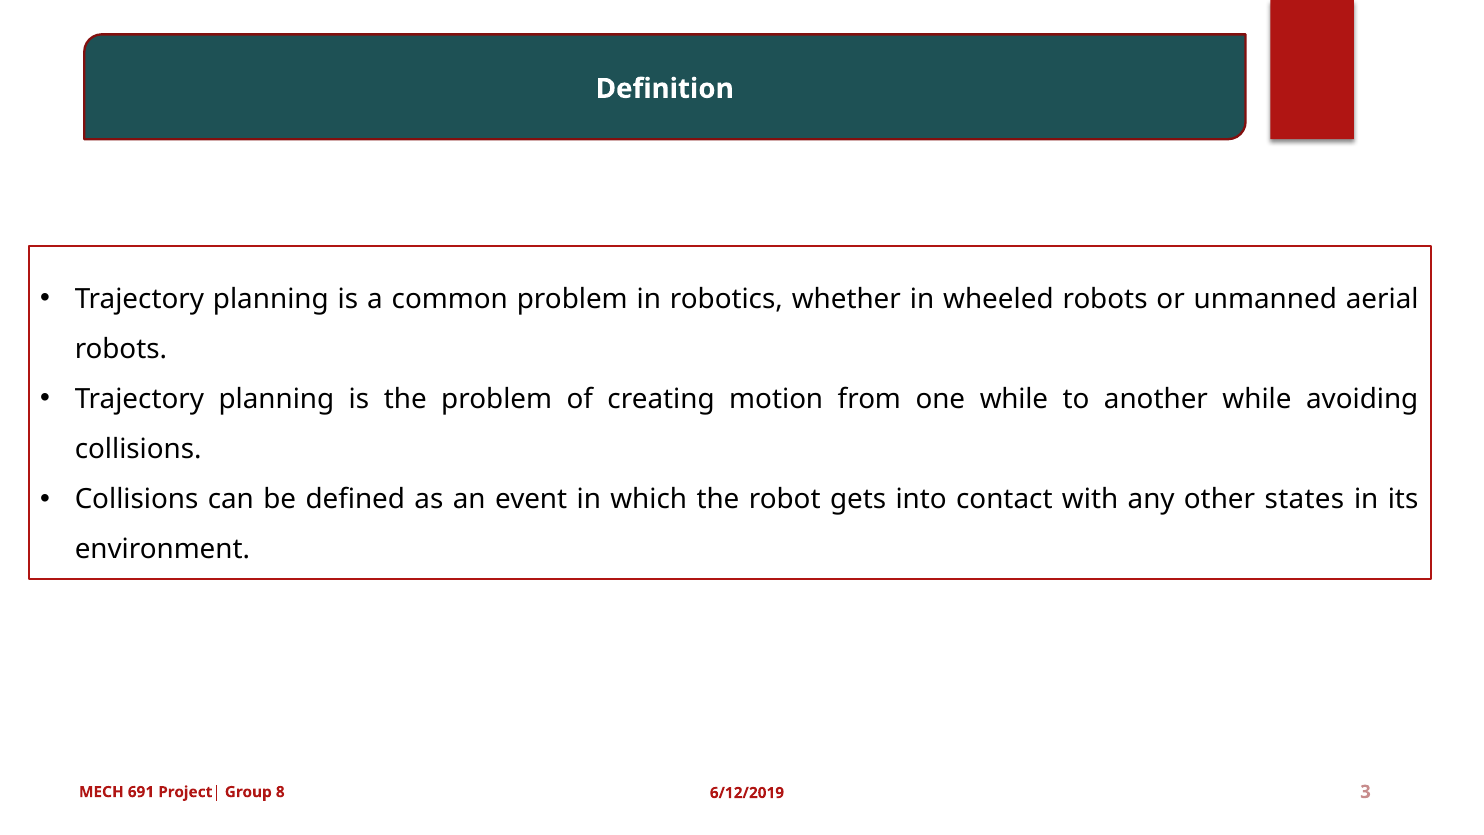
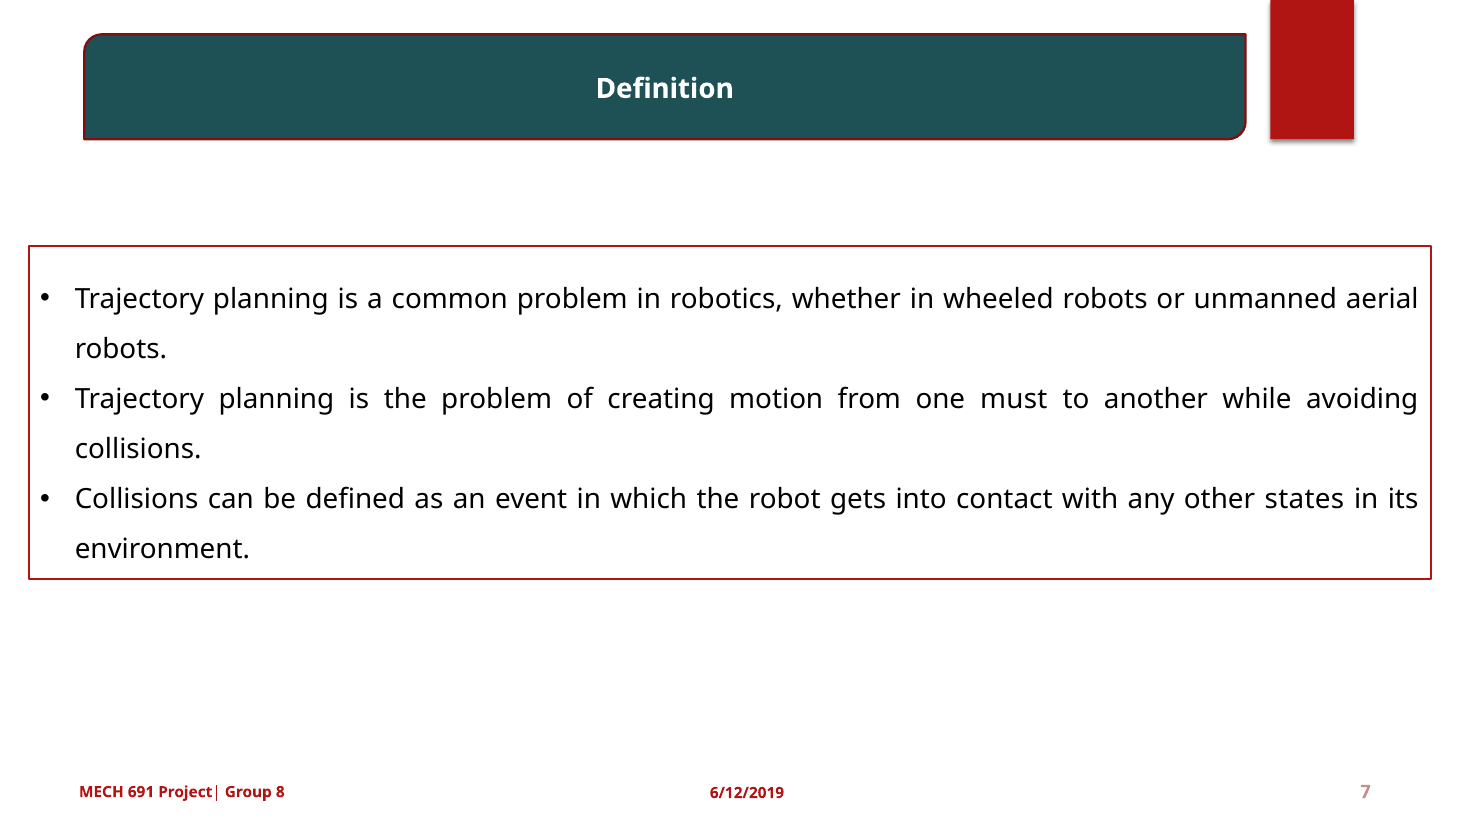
one while: while -> must (1014, 399)
3: 3 -> 7 (1366, 792)
